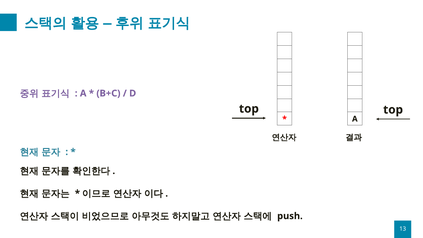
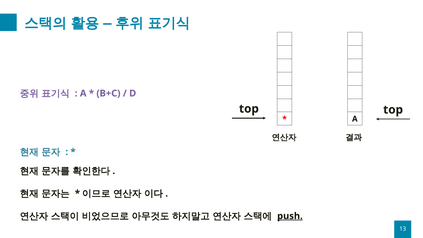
push underline: none -> present (290, 216)
